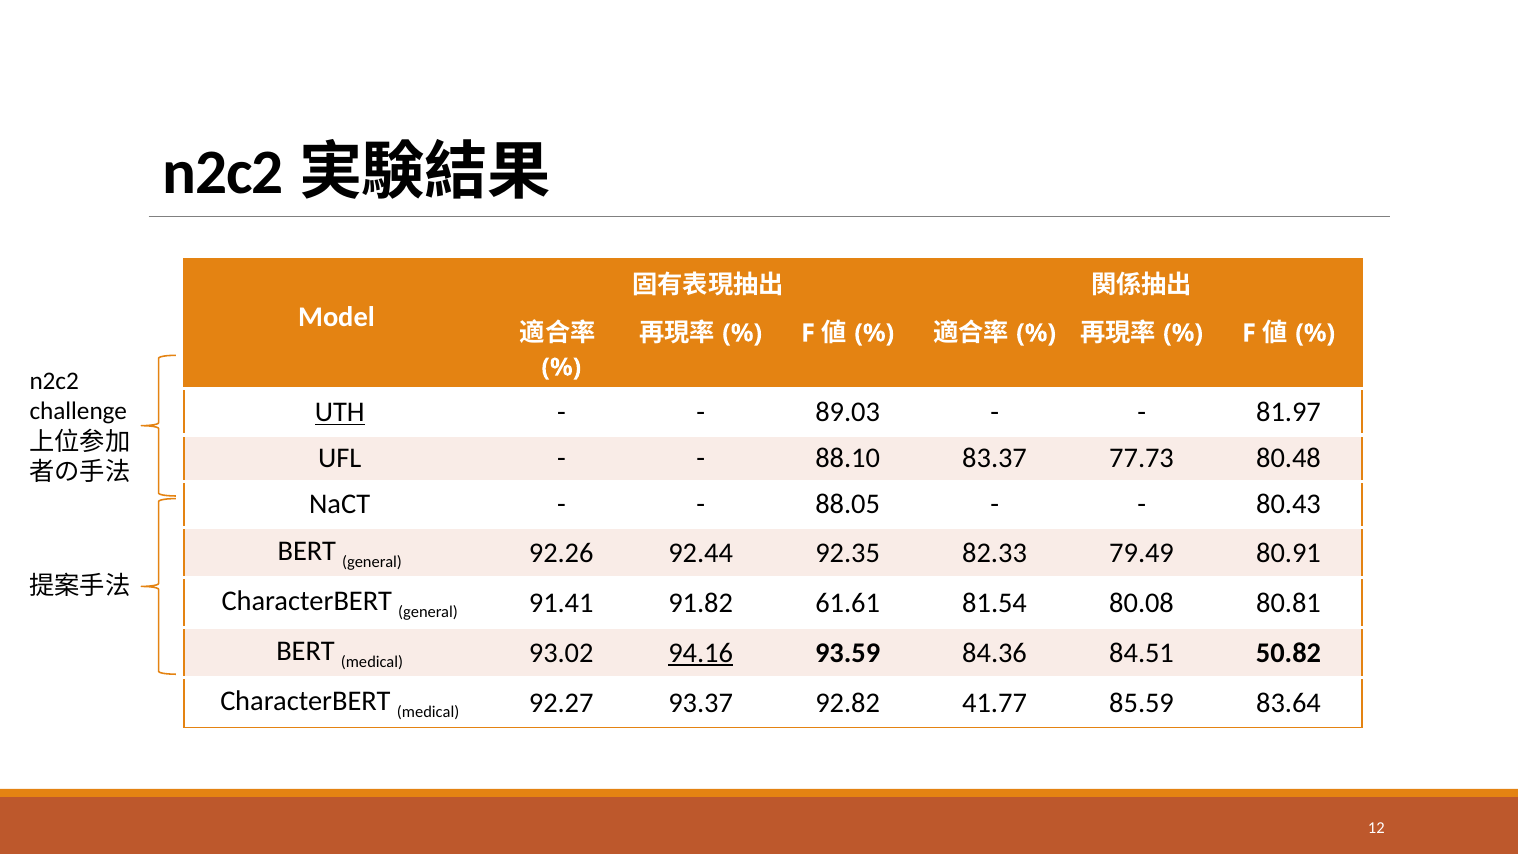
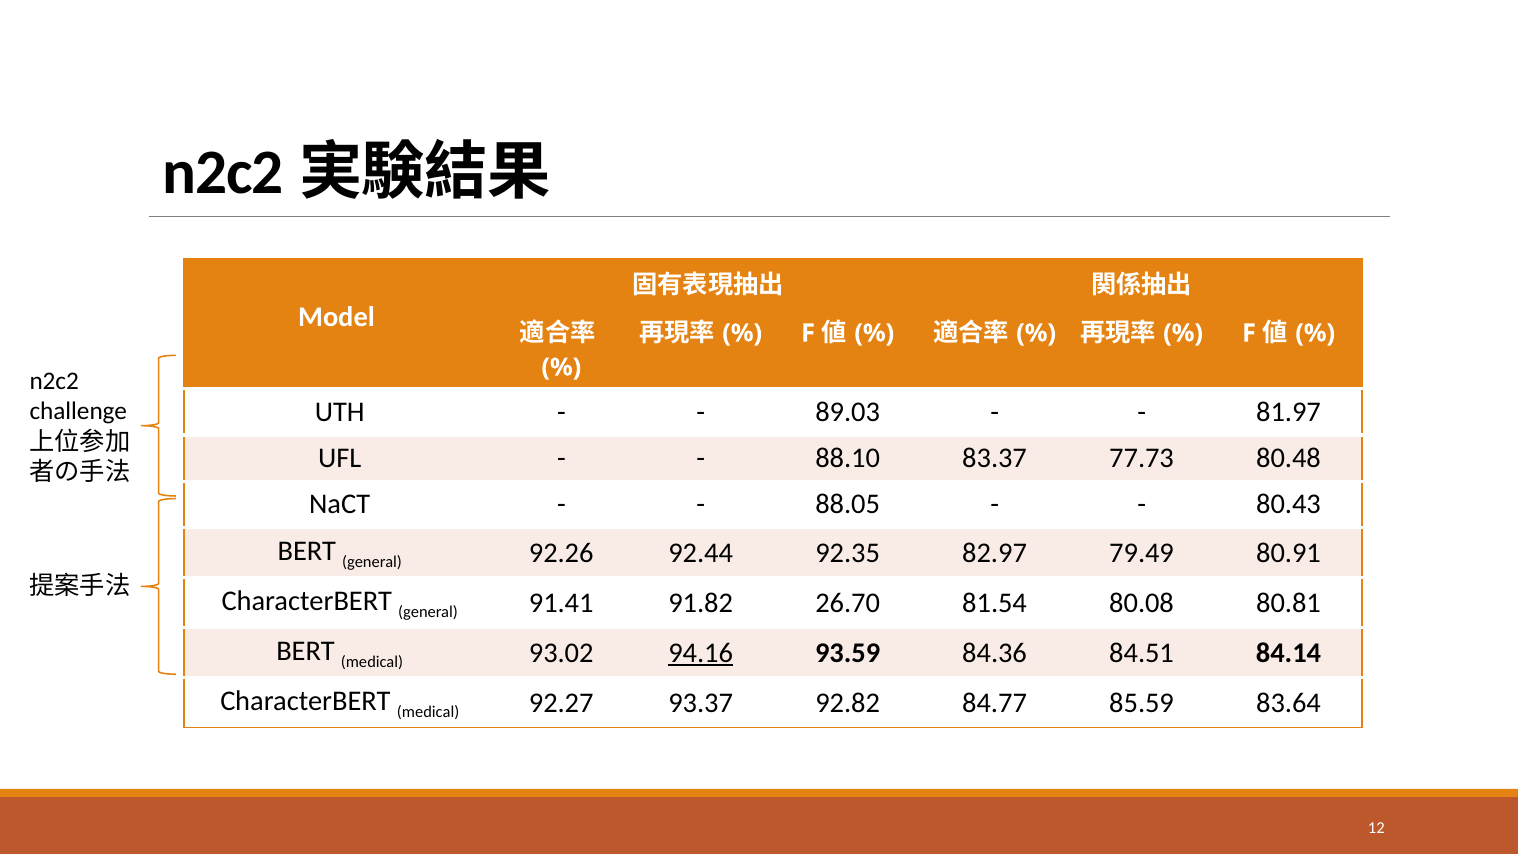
UTH underline: present -> none (340, 412)
82.33: 82.33 -> 82.97 (995, 553)
61.61: 61.61 -> 26.70 (848, 603)
50.82: 50.82 -> 84.14 (1289, 653)
41.77: 41.77 -> 84.77 (995, 703)
